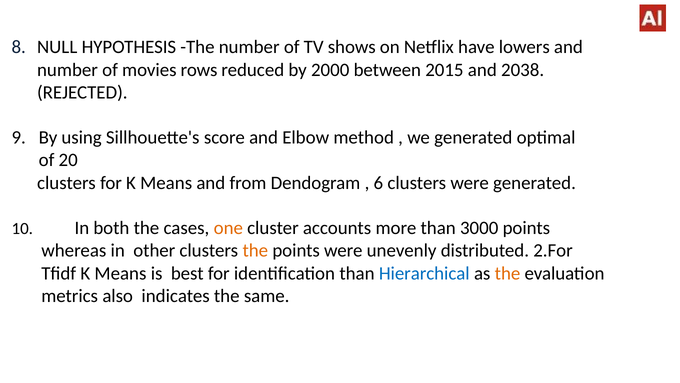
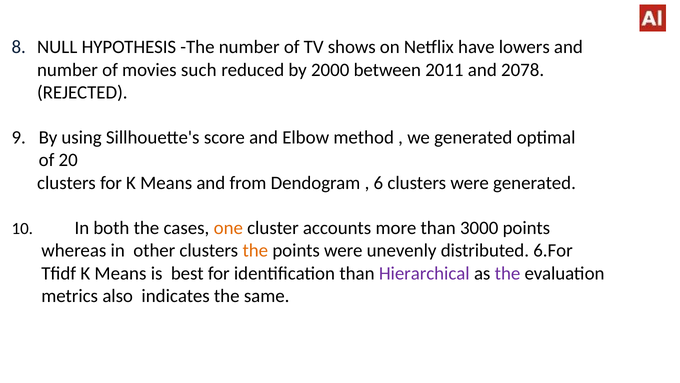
rows: rows -> such (199, 70)
2015: 2015 -> 2011 (444, 70)
2038: 2038 -> 2078 (523, 70)
2.For: 2.For -> 6.For (553, 250)
Hierarchical colour: blue -> purple (424, 273)
the colour: orange -> purple (508, 273)
